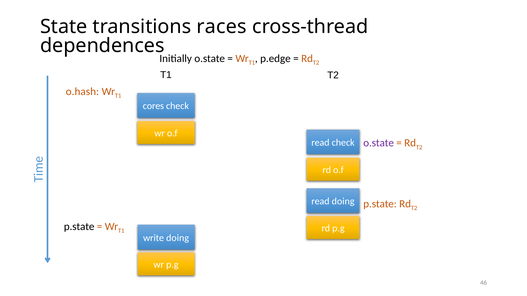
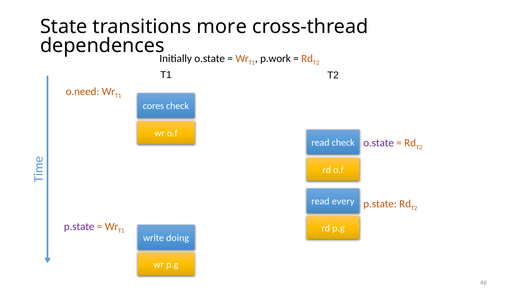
races: races -> more (222, 27)
p.edge: p.edge -> p.work (275, 59)
o.hash: o.hash -> o.need (83, 92)
read doing: doing -> every (343, 202)
p.state colour: black -> purple (79, 227)
